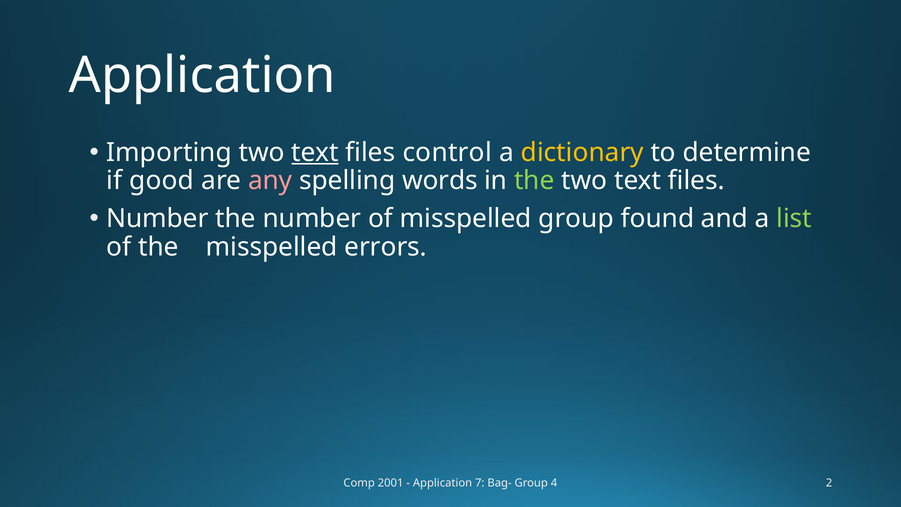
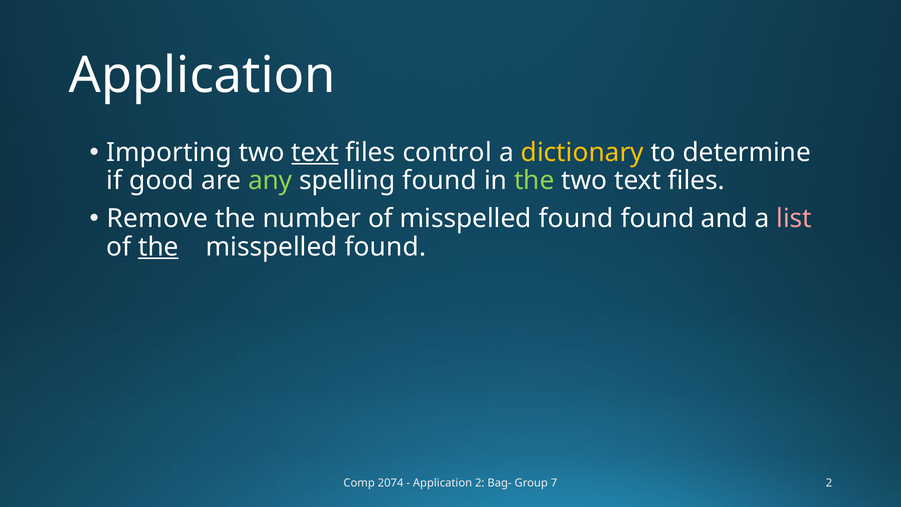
any colour: pink -> light green (270, 181)
spelling words: words -> found (440, 181)
Number: Number -> Remove (157, 218)
of misspelled group: group -> found (576, 218)
list colour: light green -> pink (794, 218)
the underline: none -> present (158, 247)
errors: errors -> found (385, 247)
2001: 2001 -> 2074 (391, 483)
Application 7: 7 -> 2 (480, 483)
4: 4 -> 7 (554, 483)
